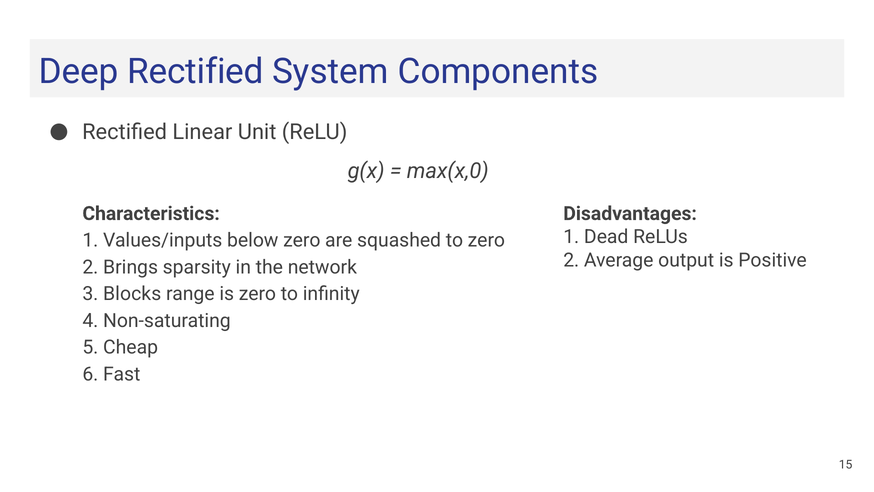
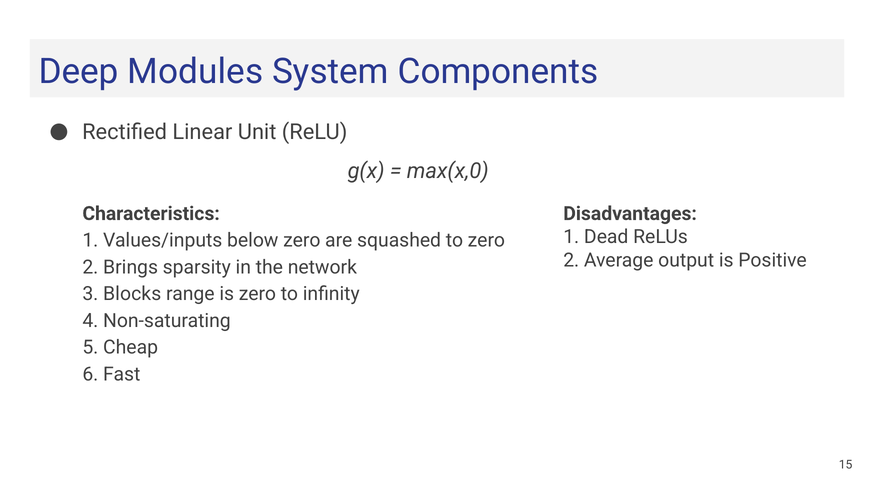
Deep Rectified: Rectified -> Modules (195, 72)
